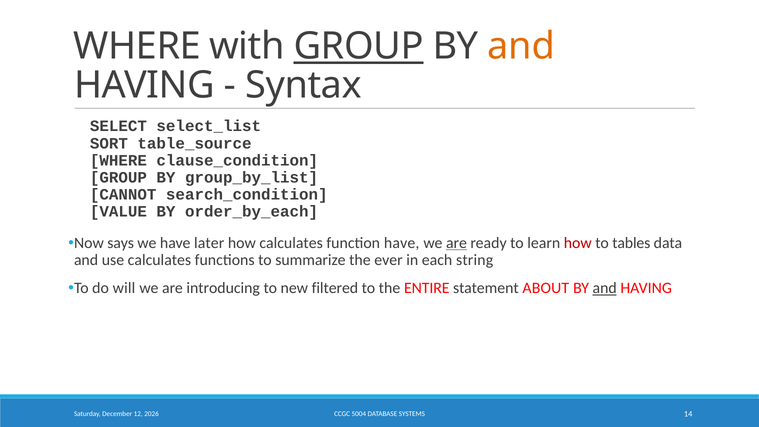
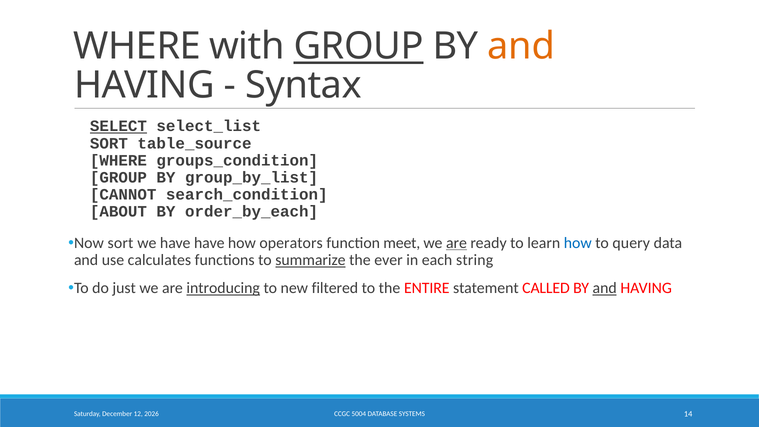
SELECT underline: none -> present (118, 126)
clause_condition: clause_condition -> groups_condition (237, 160)
VALUE: VALUE -> ABOUT (118, 212)
Now says: says -> sort (120, 243)
have later: later -> have (209, 243)
how calculates: calculates -> operators (291, 243)
function have: have -> meet (402, 243)
how colour: red -> blue (578, 243)
tables: tables -> query (631, 243)
summarize underline: none -> present (310, 260)
will: will -> just (124, 288)
introducing underline: none -> present (223, 288)
ABOUT: ABOUT -> CALLED (546, 288)
